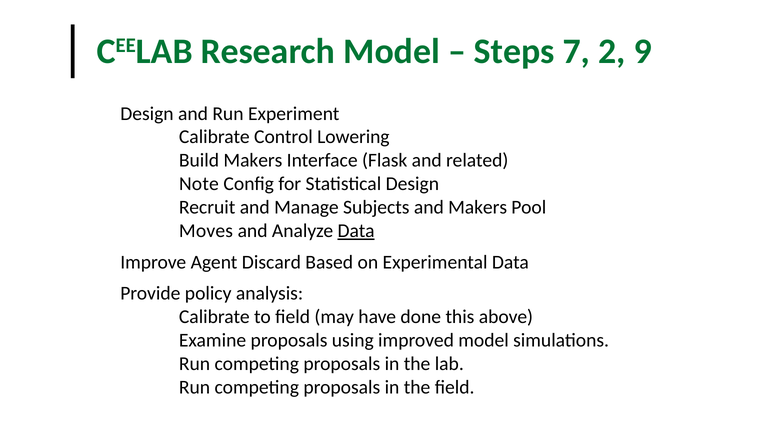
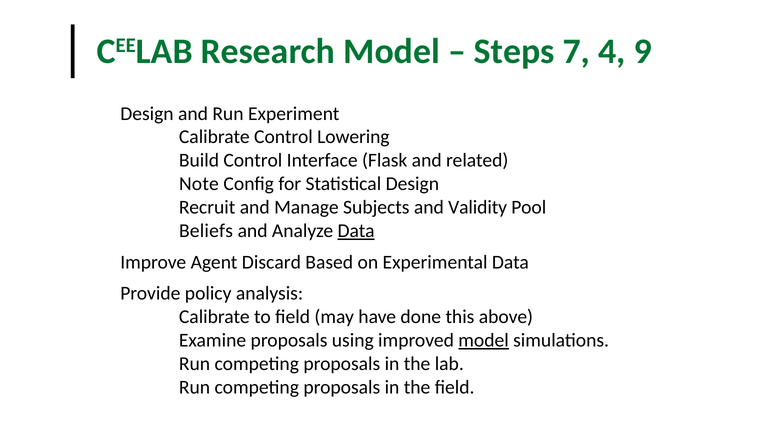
2: 2 -> 4 (612, 51)
Build Makers: Makers -> Control (253, 161)
and Makers: Makers -> Validity (478, 208)
Moves: Moves -> Beliefs (206, 231)
model underline: none -> present (484, 341)
